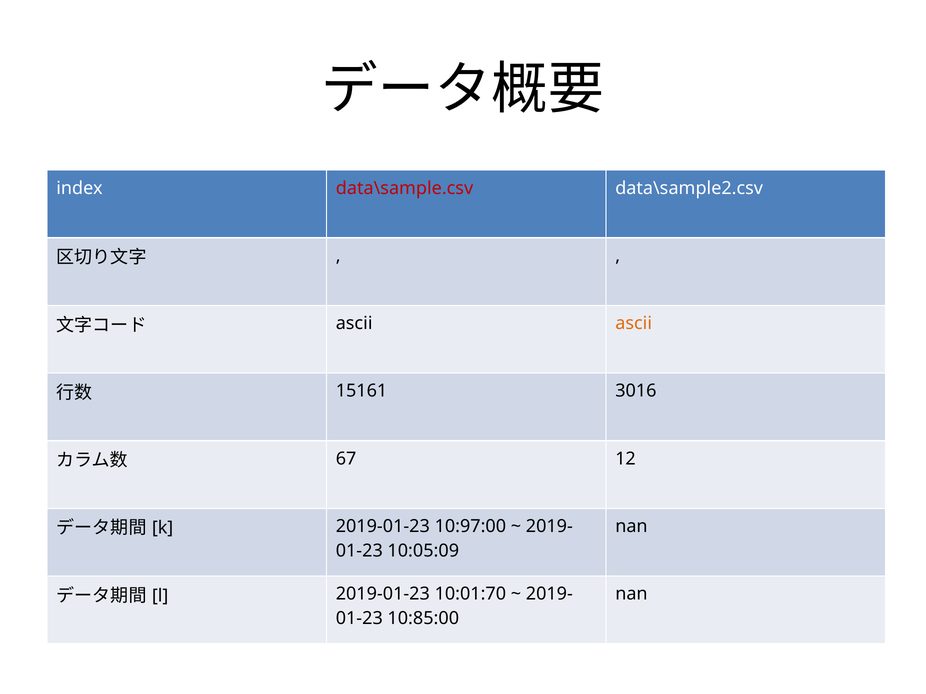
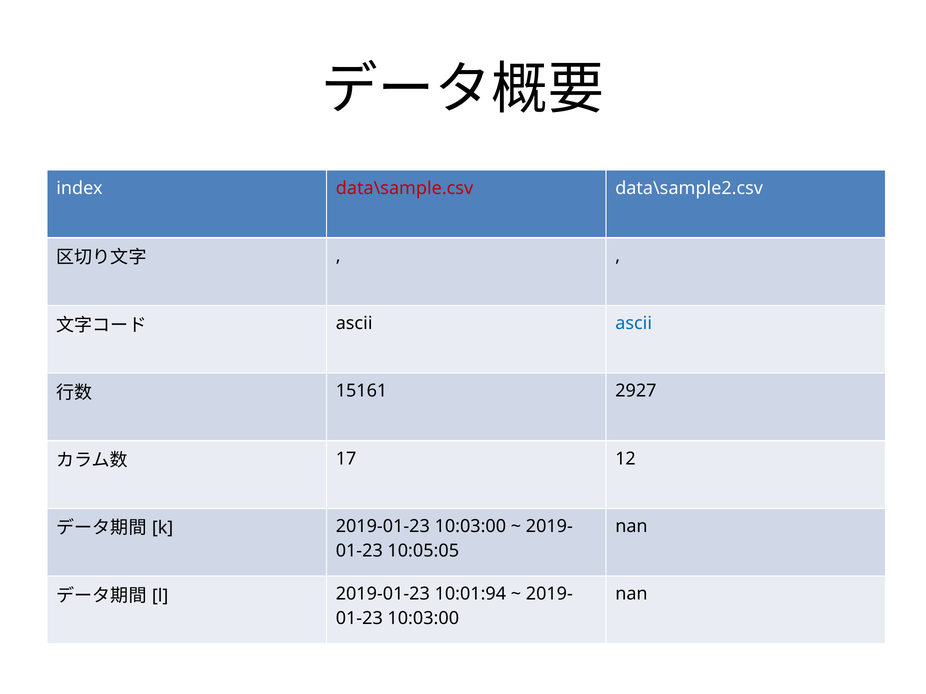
ascii colour: orange -> blue (634, 324)
3016: 3016 -> 2927 (636, 391)
67: 67 -> 17 (346, 459)
2019-01-23 10:97:00: 10:97:00 -> 10:03:00 (470, 527)
10:05:09: 10:05:09 -> 10:05:05 (423, 551)
10:01:70: 10:01:70 -> 10:01:94 (470, 594)
10:85:00: 10:85:00 -> 10:03:00 (423, 619)
